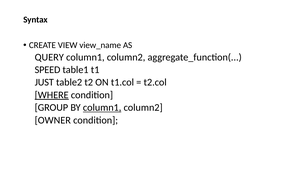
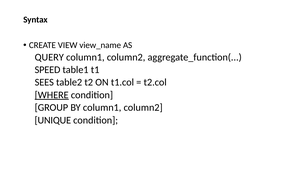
JUST: JUST -> SEES (44, 82)
column1 underline: present -> none (102, 107)
OWNER: OWNER -> UNIQUE (53, 120)
